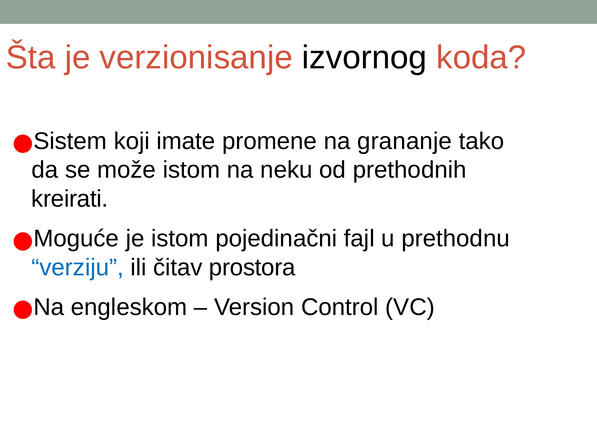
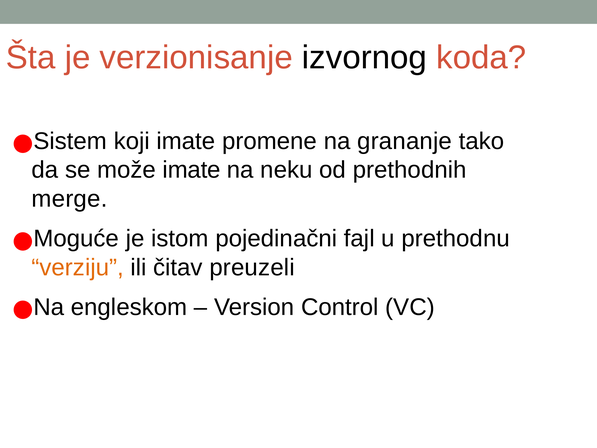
može istom: istom -> imate (192, 170)
kreirati: kreirati -> merge (70, 199)
verziju colour: blue -> orange (78, 267)
prostora: prostora -> preuzeli (252, 267)
